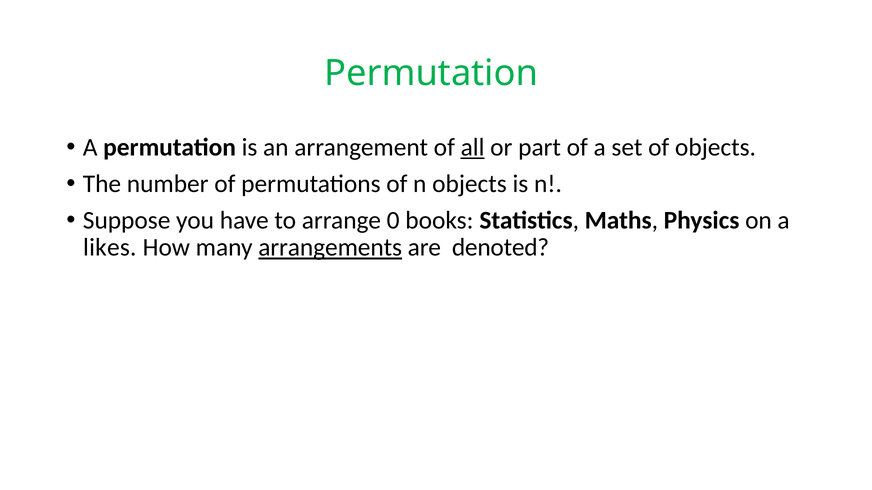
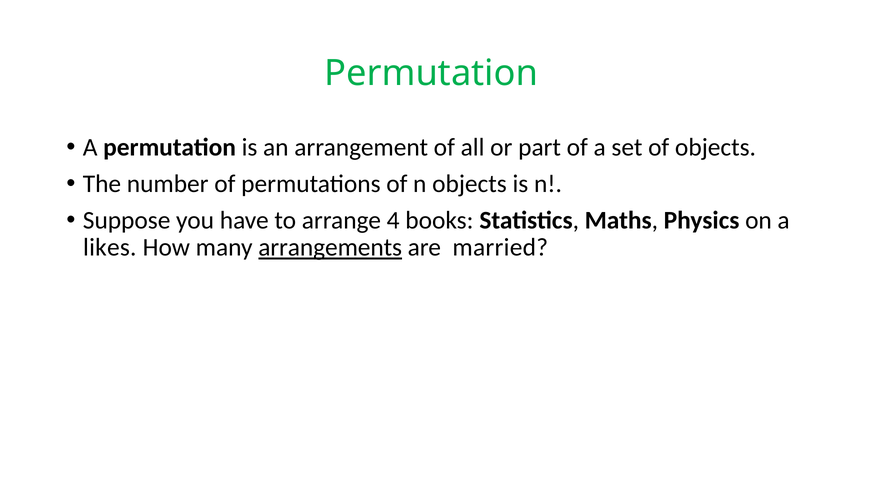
all underline: present -> none (473, 147)
0: 0 -> 4 (393, 220)
denoted: denoted -> married (500, 248)
